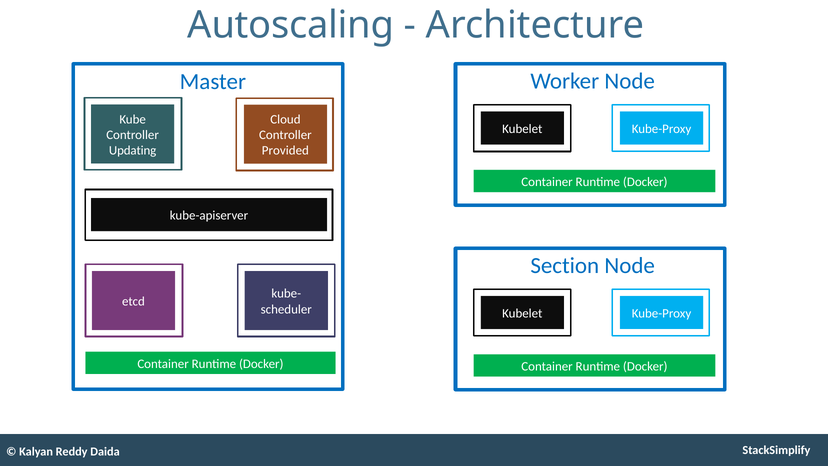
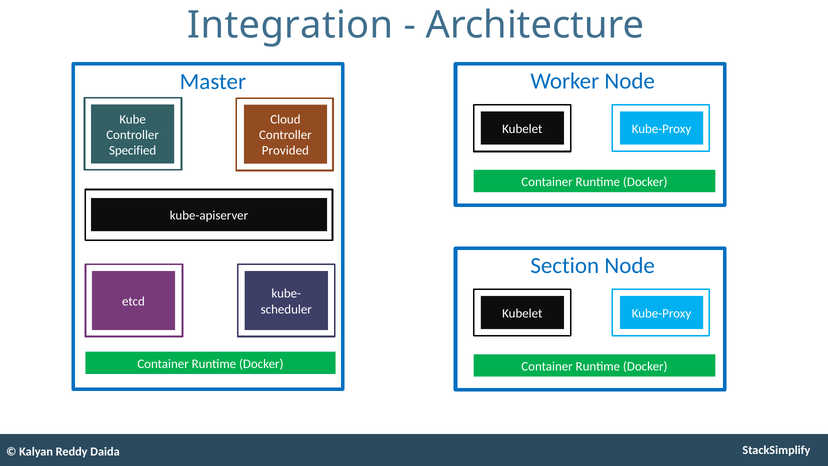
Autoscaling: Autoscaling -> Integration (290, 25)
Updating: Updating -> Specified (133, 150)
